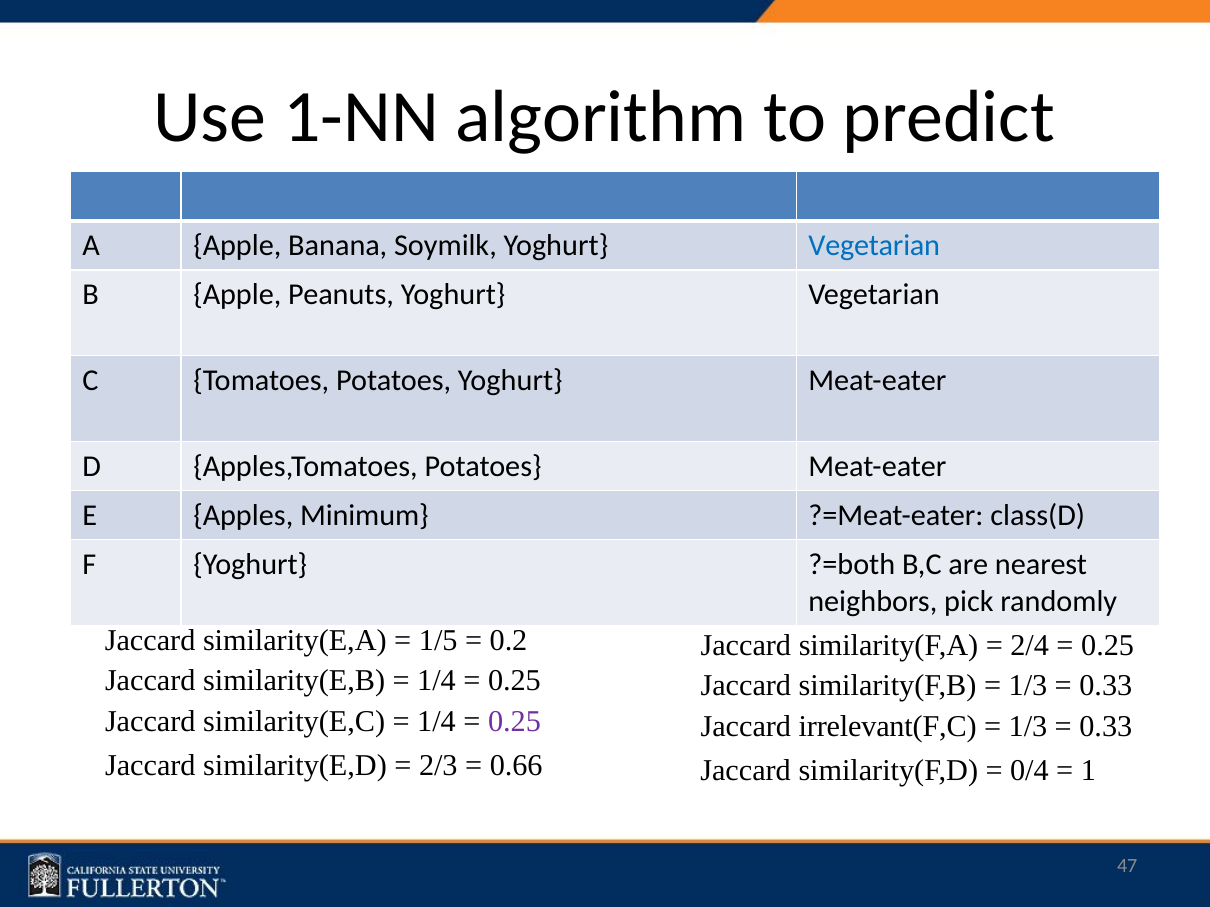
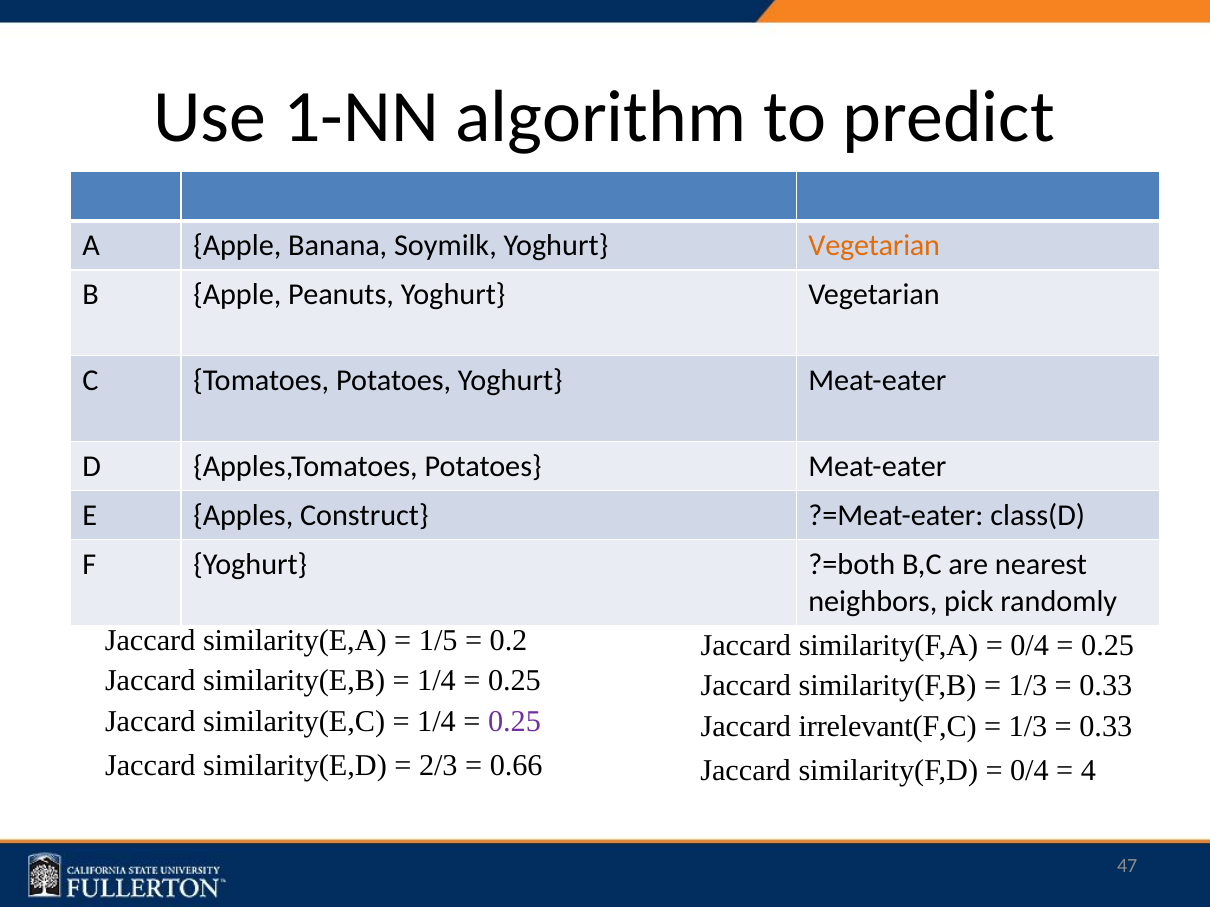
Vegetarian colour: blue -> orange (874, 246)
Minimum: Minimum -> Construct (364, 516)
2/4: 2/4 -> 0/4 (1030, 646)
1: 1 -> 4 (1089, 771)
